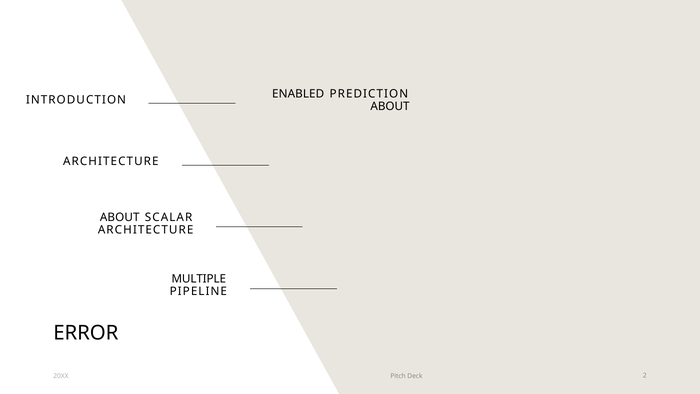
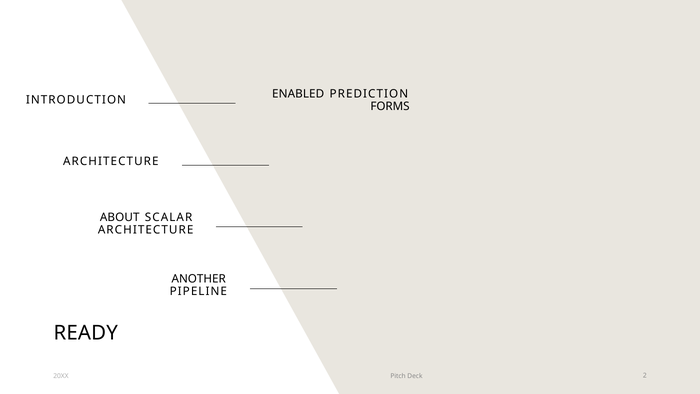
ABOUT: ABOUT -> FORMS (390, 106)
MULTIPLE: MULTIPLE -> ANOTHER (199, 279)
ERROR: ERROR -> READY (86, 333)
